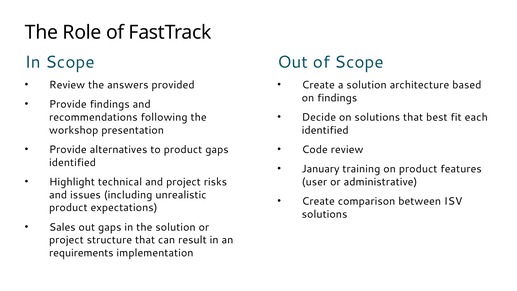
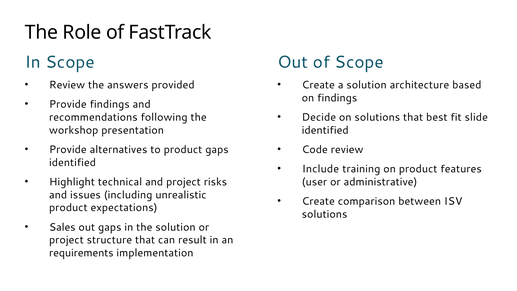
each: each -> slide (476, 117)
January: January -> Include (321, 169)
